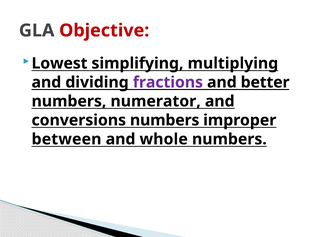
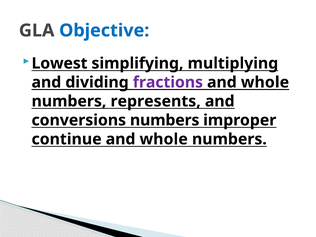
Objective colour: red -> blue (104, 30)
better: better -> whole (265, 82)
numerator: numerator -> represents (156, 101)
between: between -> continue (67, 139)
